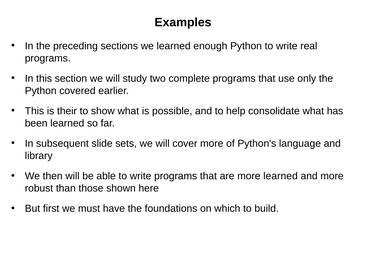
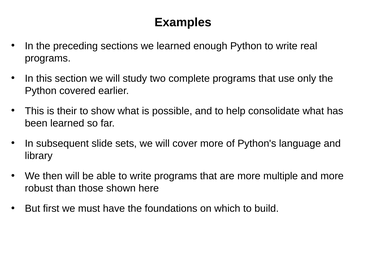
more learned: learned -> multiple (281, 176)
